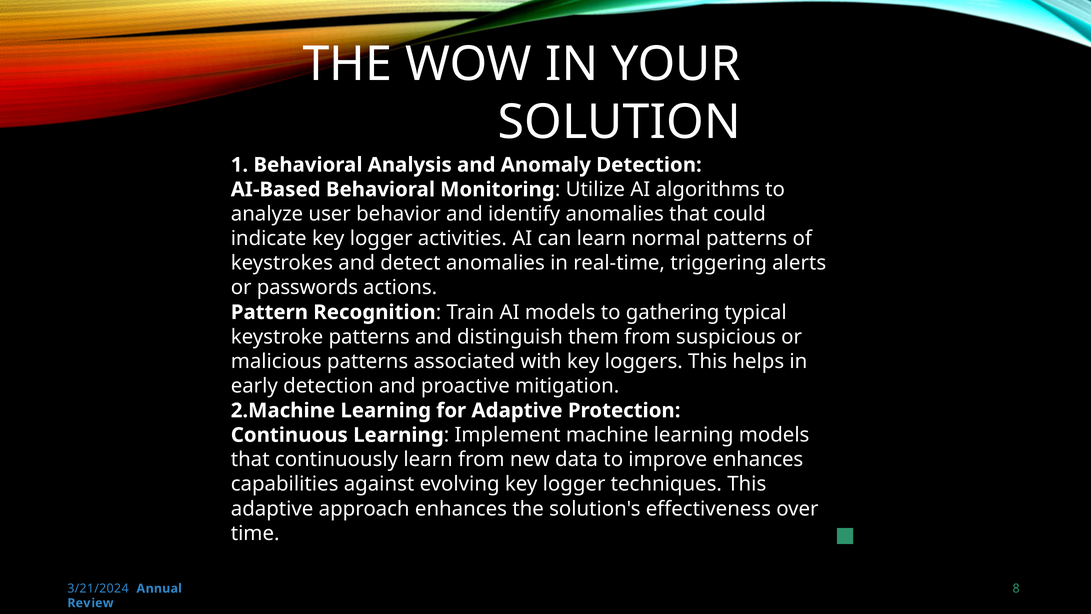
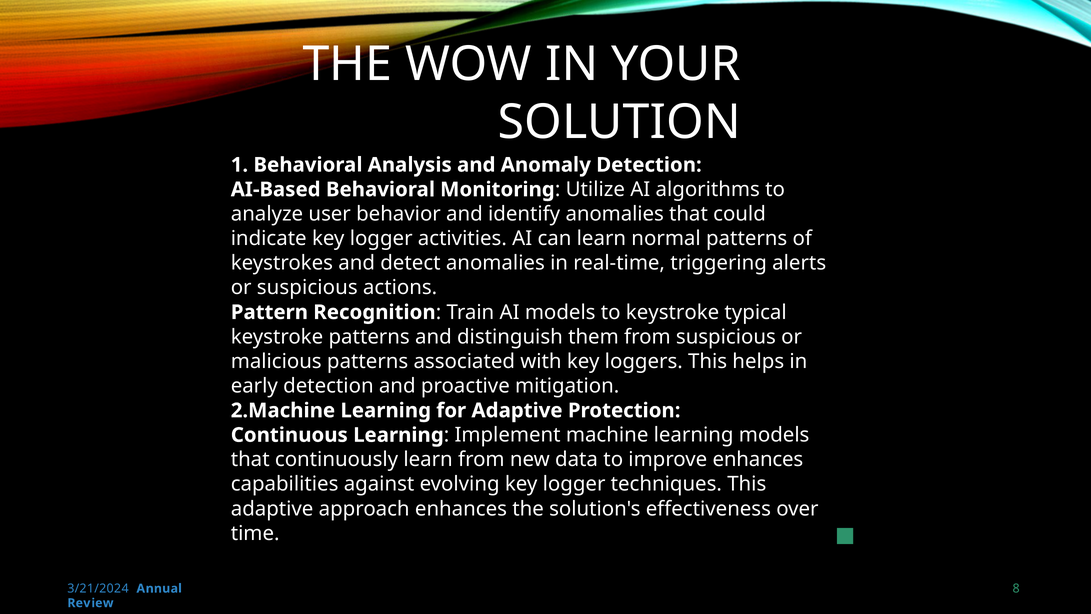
or passwords: passwords -> suspicious (307, 288)
to gathering: gathering -> keystroke (673, 312)
